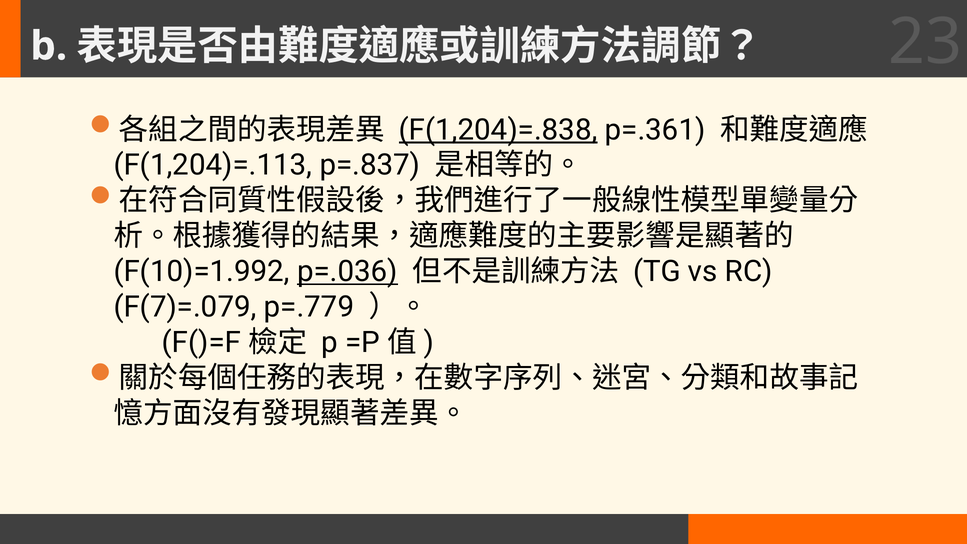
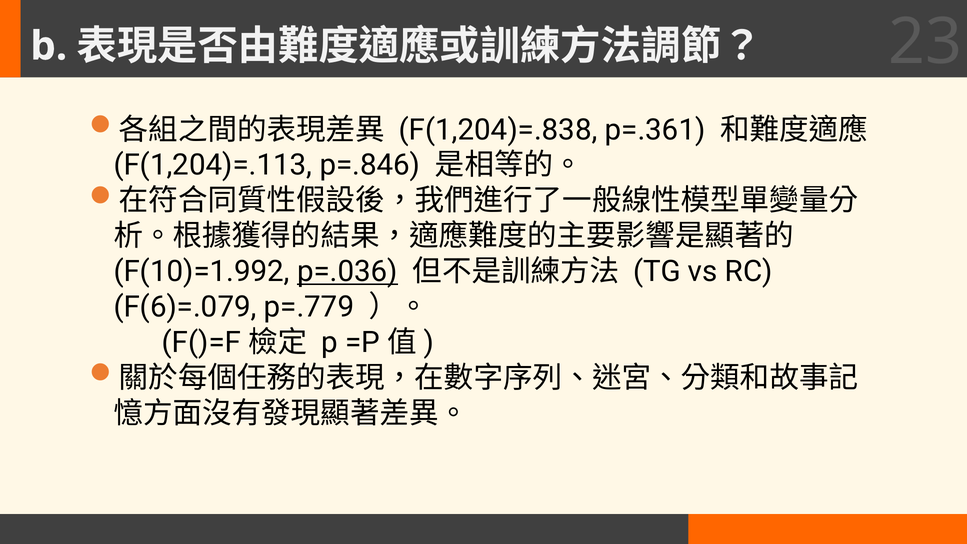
F(1,204)=.838 underline: present -> none (498, 130)
p=.837: p=.837 -> p=.846 (370, 165)
F(7)=.079: F(7)=.079 -> F(6)=.079 (185, 307)
